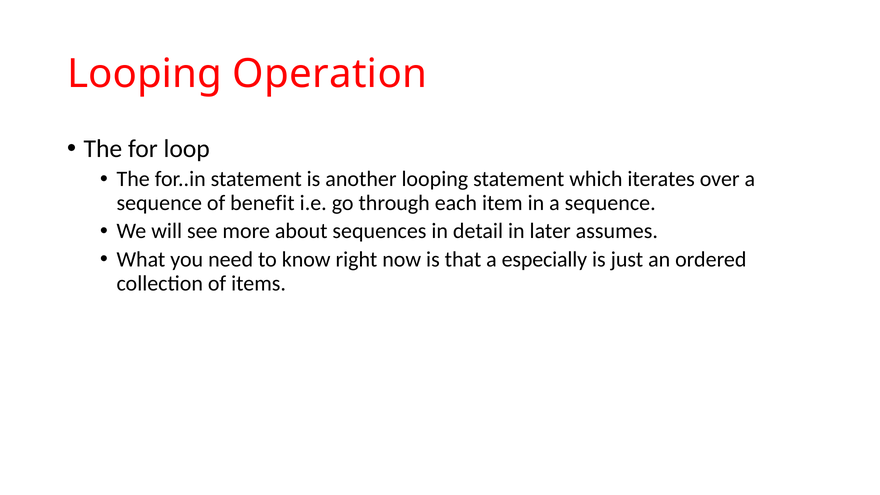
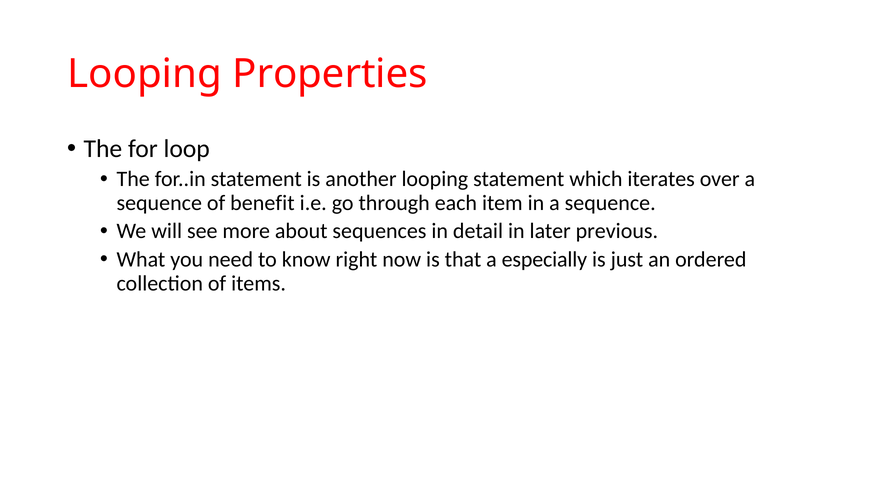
Operation: Operation -> Properties (330, 74)
assumes: assumes -> previous (617, 231)
